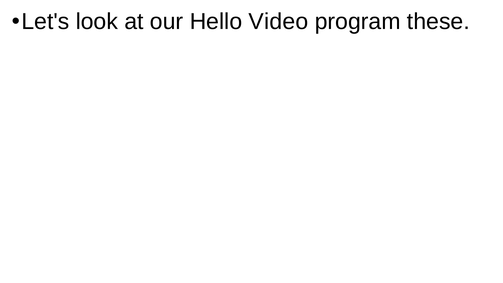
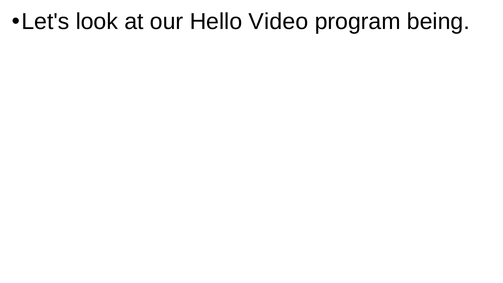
these: these -> being (438, 22)
